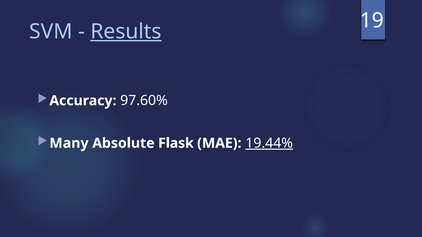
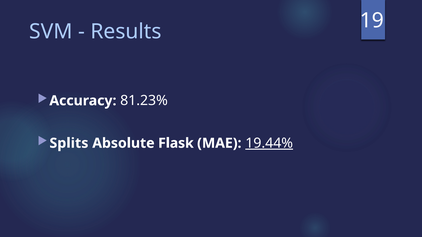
Results underline: present -> none (126, 32)
97.60%: 97.60% -> 81.23% (144, 101)
Many: Many -> Splits (69, 143)
